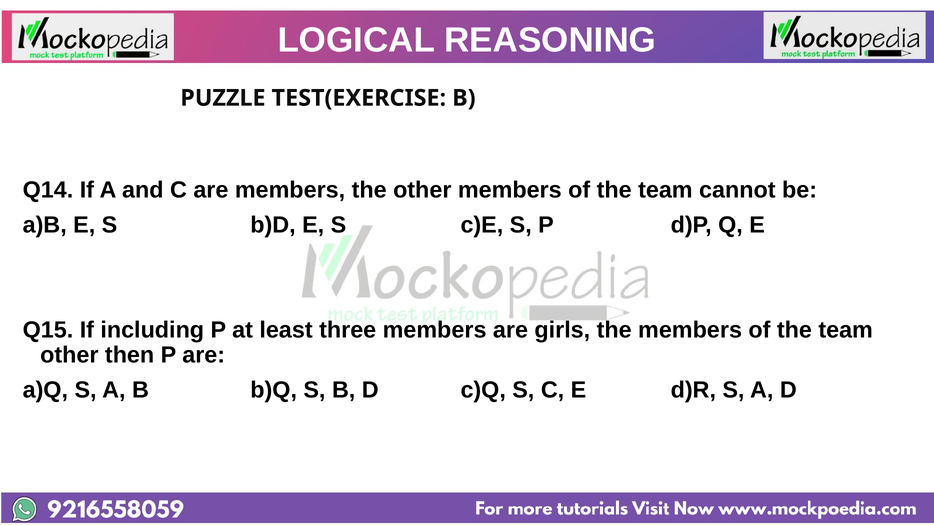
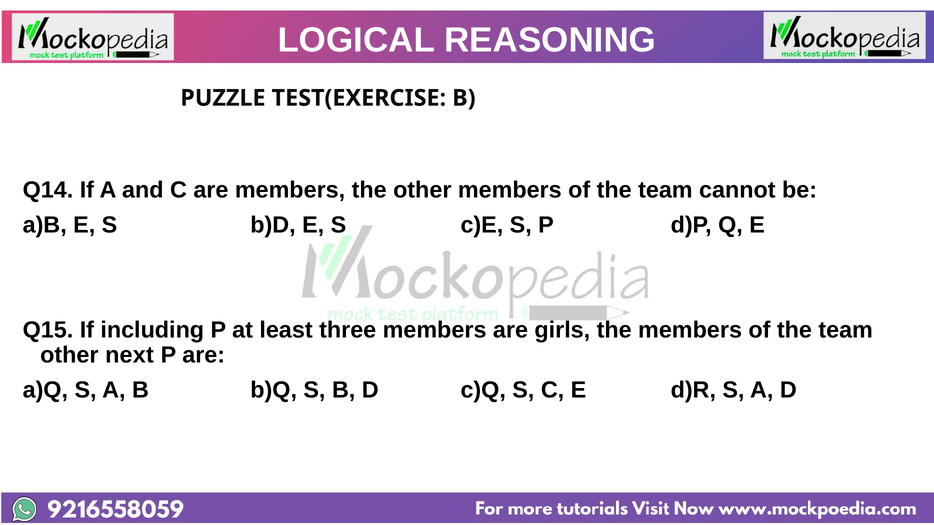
then: then -> next (129, 355)
